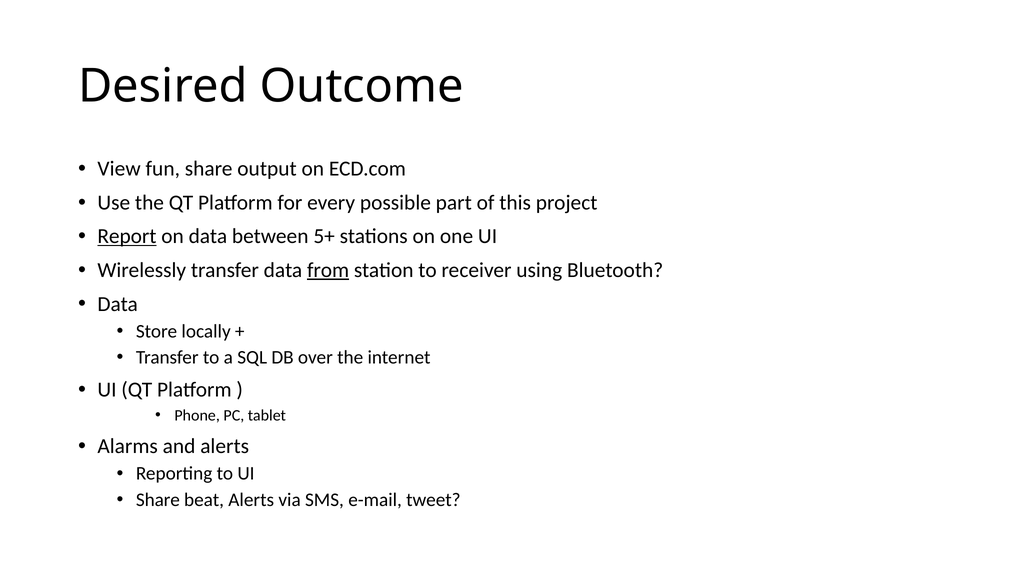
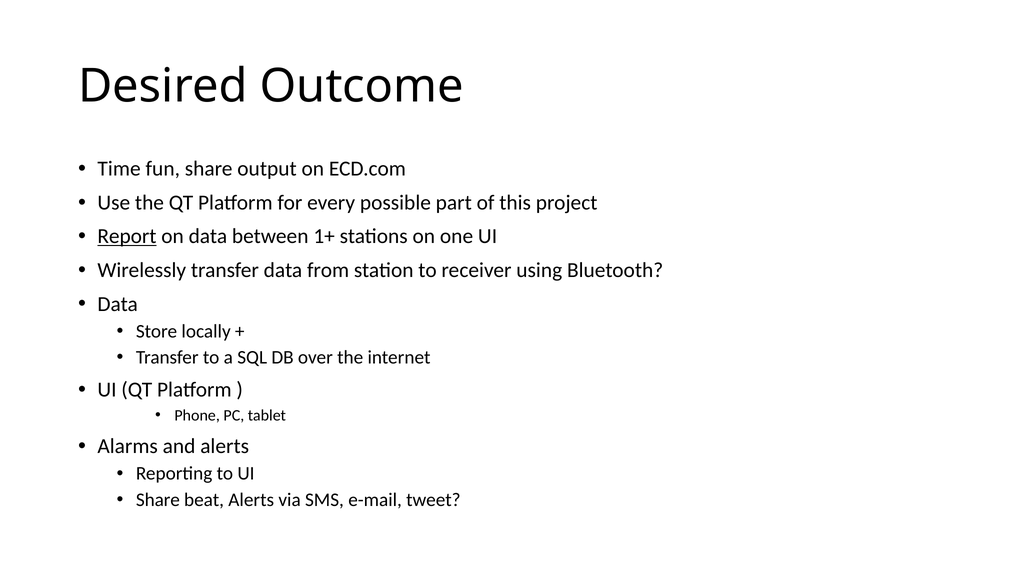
View: View -> Time (119, 169)
5+: 5+ -> 1+ (324, 236)
from underline: present -> none (328, 270)
